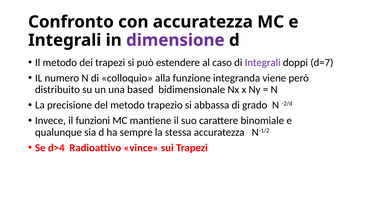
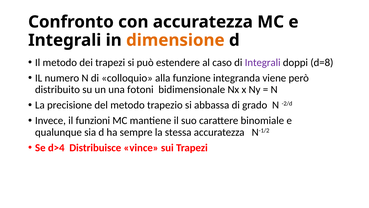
dimensione colour: purple -> orange (175, 40)
d=7: d=7 -> d=8 (322, 62)
based: based -> fotoni (140, 89)
Radioattivo: Radioattivo -> Distribuisce (95, 148)
